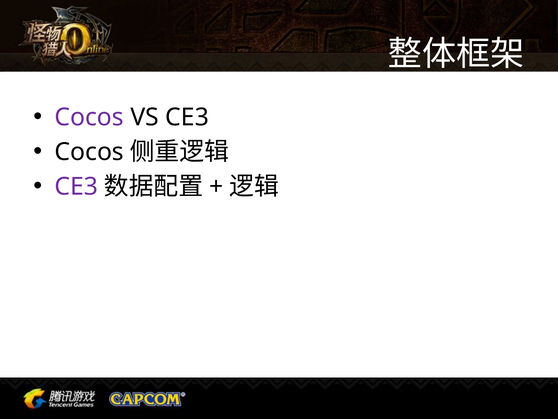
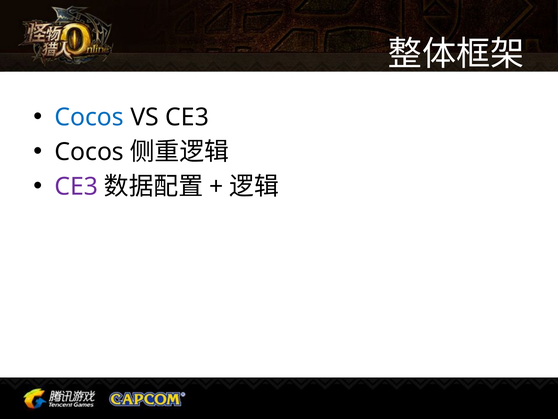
Cocos colour: purple -> blue (89, 117)
